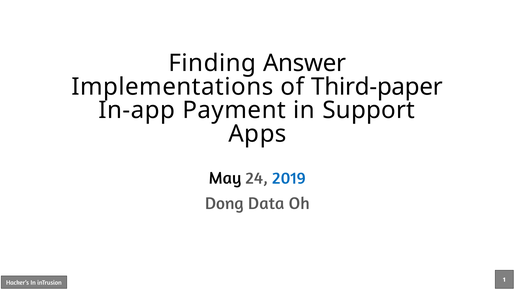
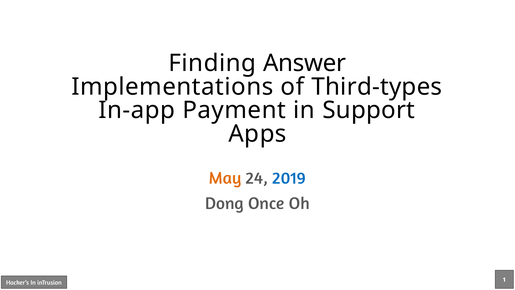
Third-paper: Third-paper -> Third-types (377, 87)
May colour: black -> orange (225, 178)
Data: Data -> Once (266, 203)
